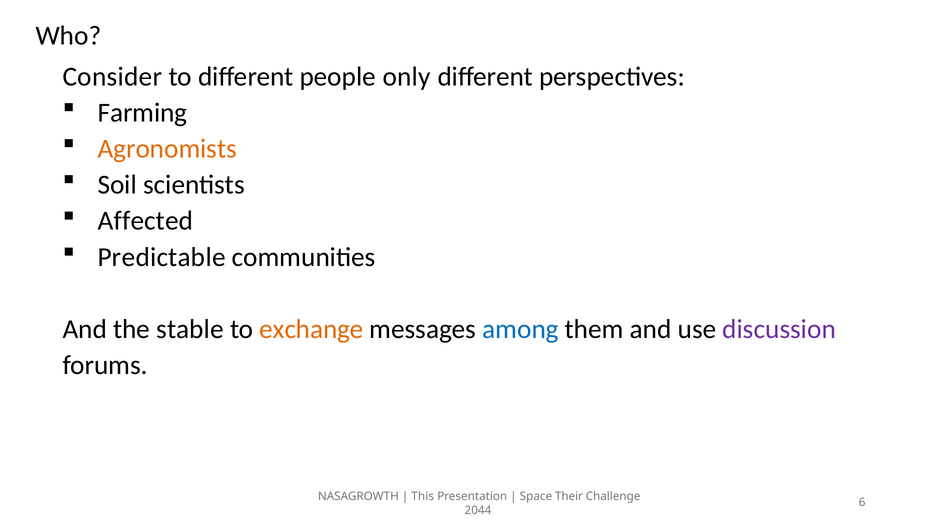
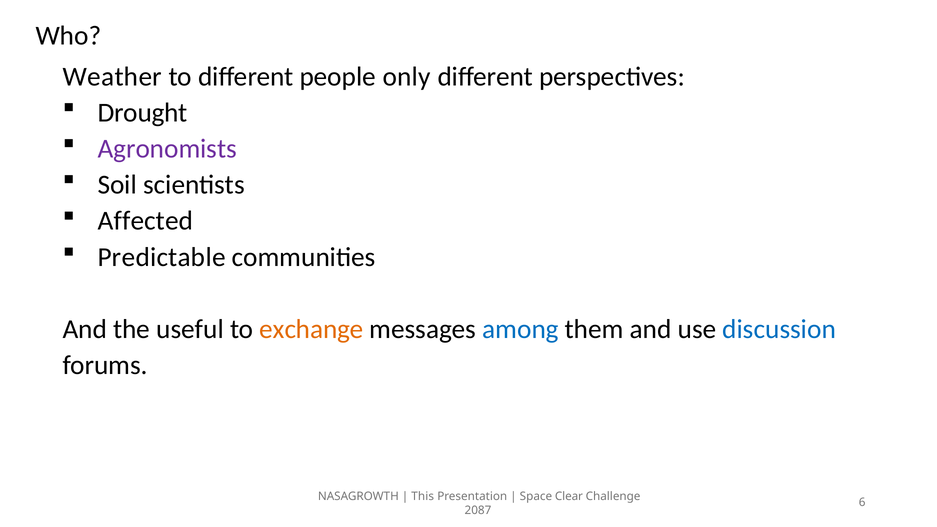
Consider: Consider -> Weather (112, 77)
Farming: Farming -> Drought (142, 113)
Agronomists colour: orange -> purple (167, 149)
stable: stable -> useful (190, 329)
discussion colour: purple -> blue (779, 329)
Their: Their -> Clear (569, 496)
2044: 2044 -> 2087 (478, 510)
